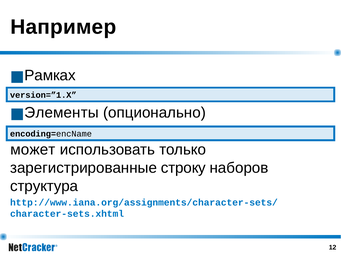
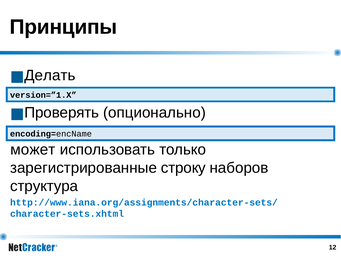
Например: Например -> Принципы (64, 27)
Рамках: Рамках -> Делать (50, 75)
Элементы: Элементы -> Проверять (62, 112)
